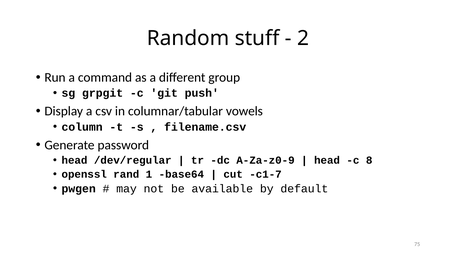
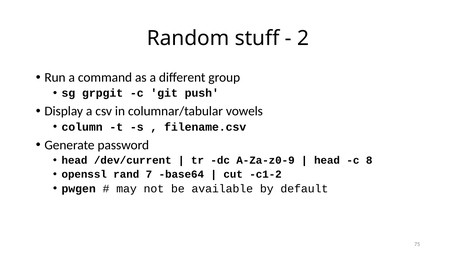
/dev/regular: /dev/regular -> /dev/current (133, 161)
1: 1 -> 7 (149, 175)
c1-7: c1-7 -> c1-2 (266, 175)
